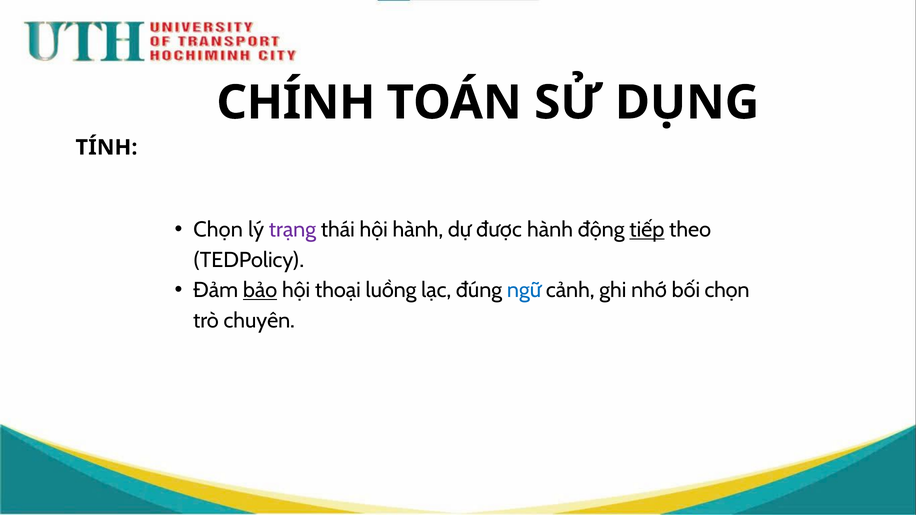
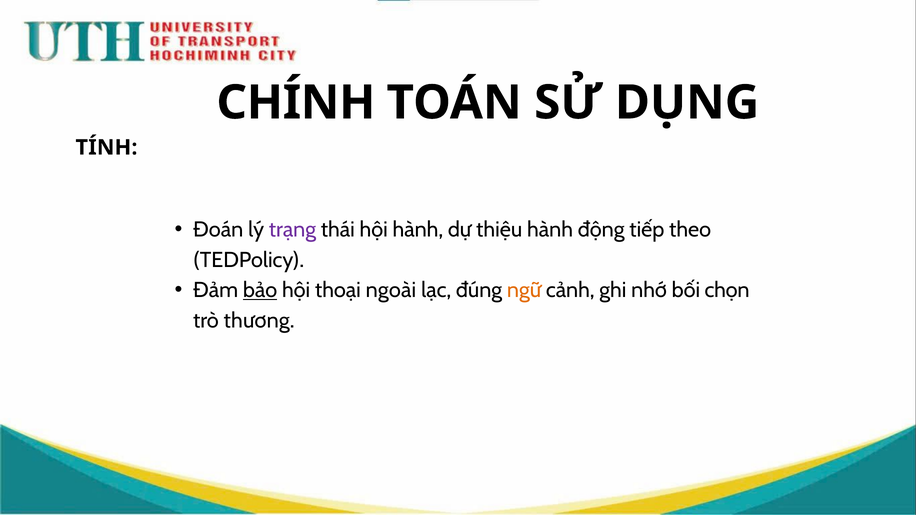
Chọn: Chọn -> Đoán (218, 230)
được: được -> thiệu (499, 230)
tiếp underline: present -> none (647, 230)
luồng: luồng -> ngoài (391, 290)
ngữ colour: blue -> orange (524, 290)
chuyên: chuyên -> thương (259, 321)
